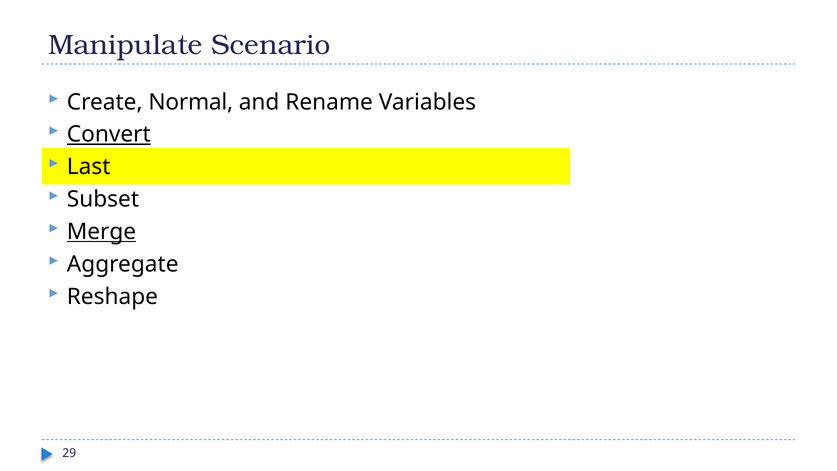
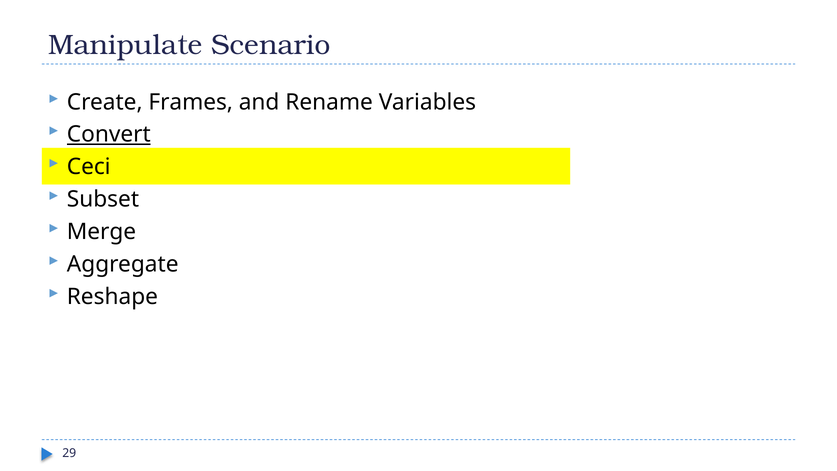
Normal: Normal -> Frames (191, 102)
Last: Last -> Ceci (89, 167)
Merge underline: present -> none (101, 232)
